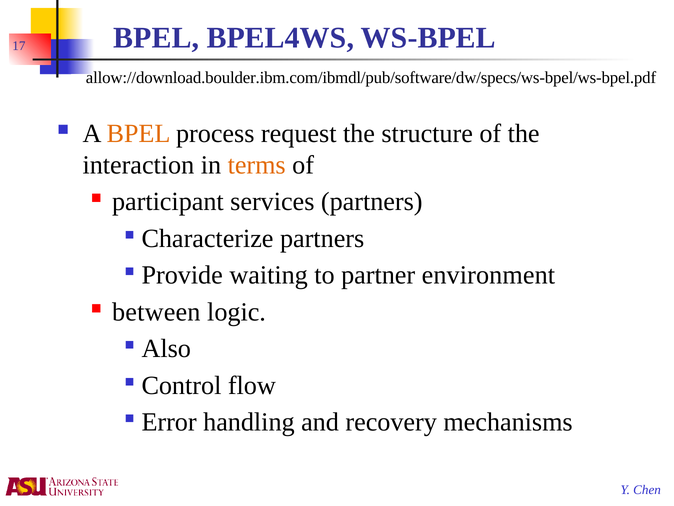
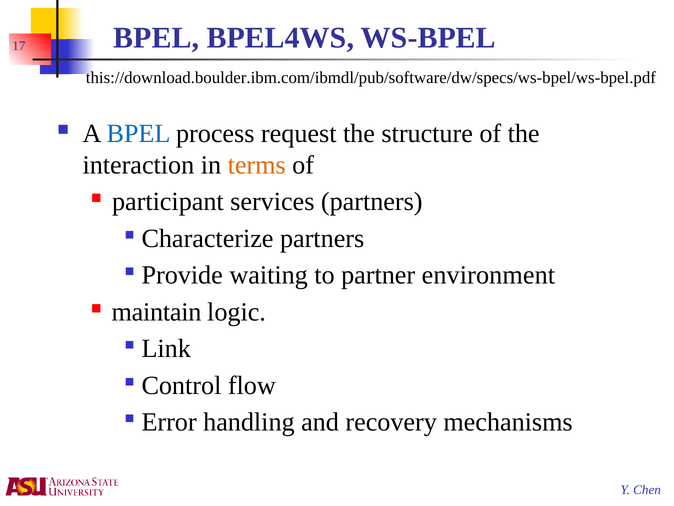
allow://download.boulder.ibm.com/ibmdl/pub/software/dw/specs/ws-bpel/ws-bpel.pdf: allow://download.boulder.ibm.com/ibmdl/pub/software/dw/specs/ws-bpel/ws-bpel.pdf -> this://download.boulder.ibm.com/ibmdl/pub/software/dw/specs/ws-bpel/ws-bpel.pdf (371, 77)
BPEL colour: orange -> blue (138, 133)
between: between -> maintain (156, 312)
Also: Also -> Link (166, 348)
